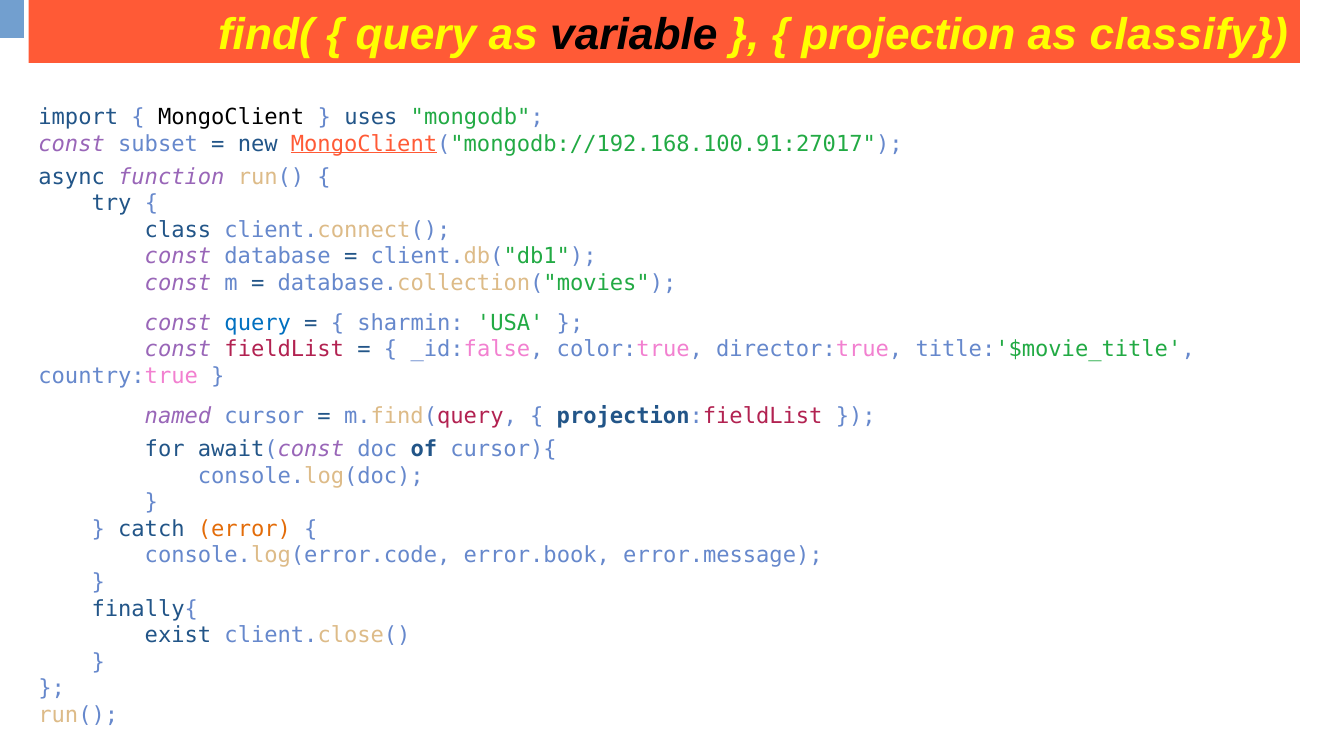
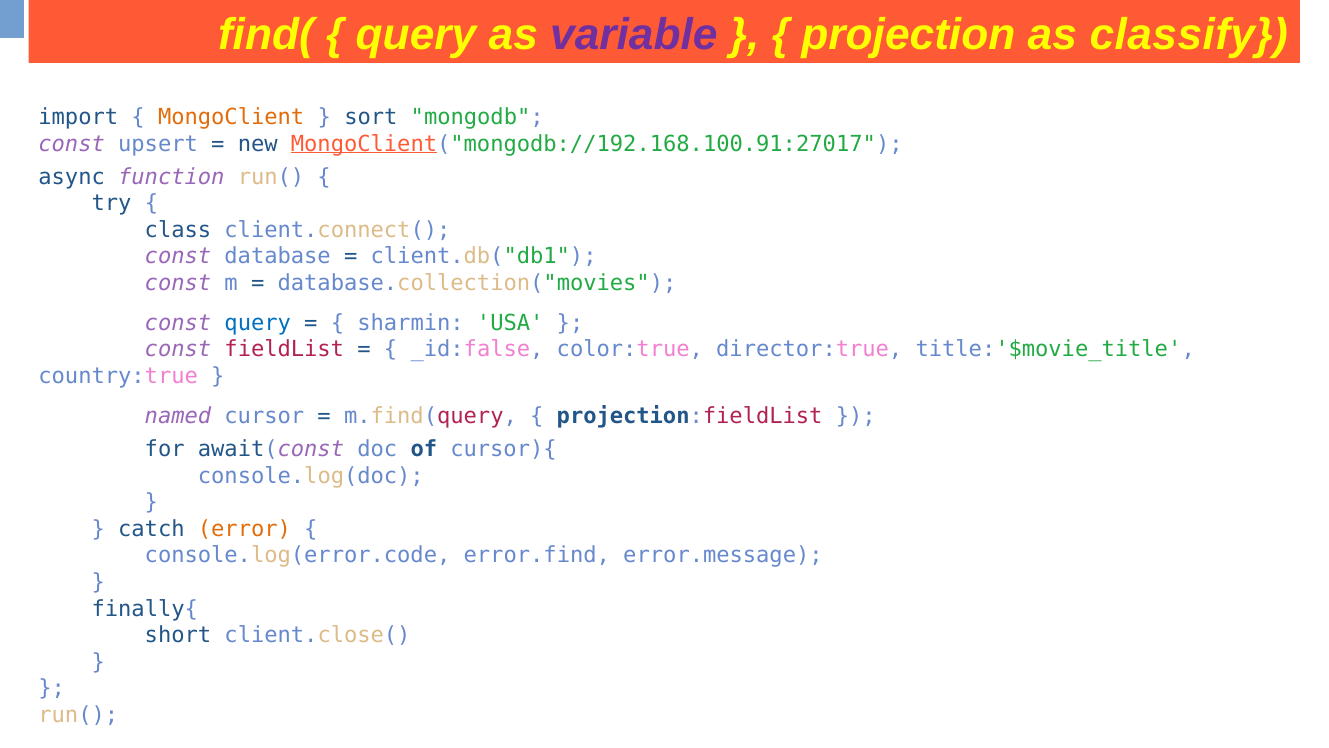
variable colour: black -> purple (634, 35)
MongoClient colour: black -> orange (231, 117)
uses: uses -> sort (371, 117)
subset: subset -> upsert (158, 144)
error.book: error.book -> error.find (537, 555)
exist: exist -> short (178, 635)
